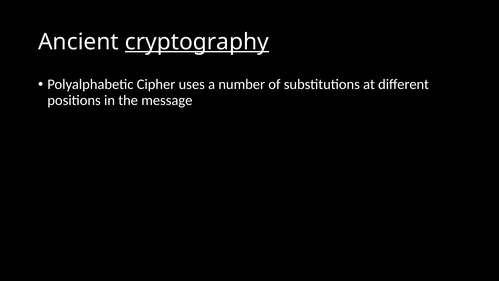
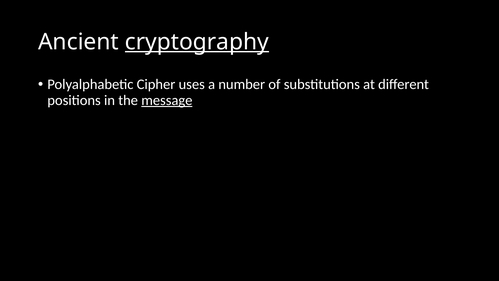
message underline: none -> present (167, 100)
